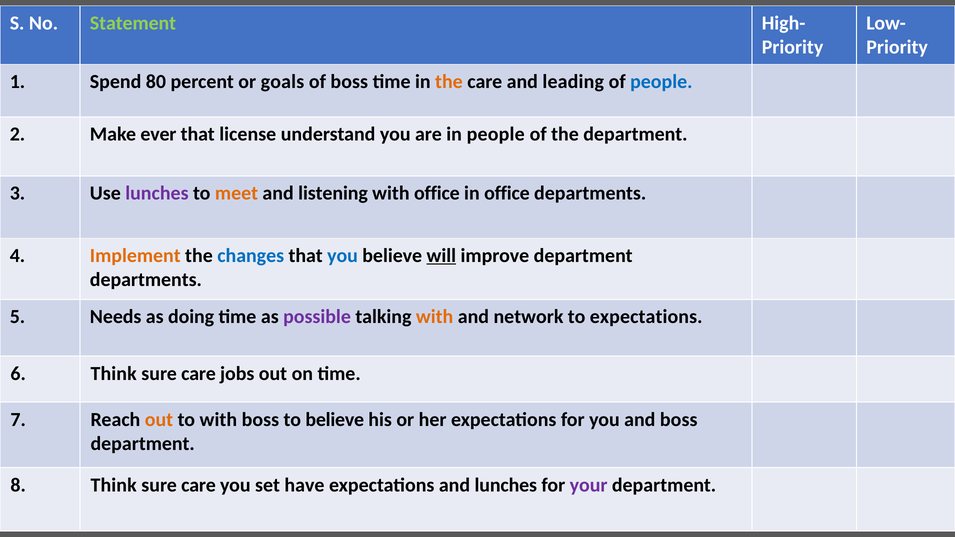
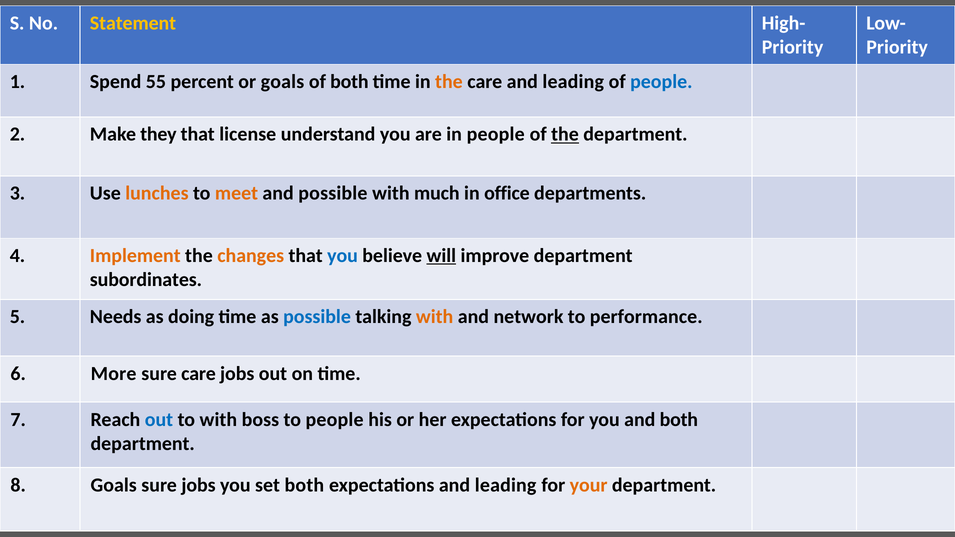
Statement colour: light green -> yellow (133, 23)
80: 80 -> 55 (156, 82)
of boss: boss -> both (349, 82)
ever: ever -> they (158, 134)
the underline: none -> present (565, 134)
lunches colour: purple -> orange (157, 193)
and listening: listening -> possible (333, 193)
with office: office -> much (437, 193)
changes colour: blue -> orange (251, 256)
departments: departments -> subordinates (146, 280)
possible colour: purple -> blue (317, 317)
to expectations: expectations -> performance (646, 317)
6 Think: Think -> More (114, 374)
out colour: orange -> blue (159, 420)
to believe: believe -> people (335, 420)
and boss: boss -> both (679, 420)
8 Think: Think -> Goals (114, 485)
care: care -> jobs (198, 485)
set have: have -> both (304, 485)
expectations and lunches: lunches -> leading (506, 485)
your colour: purple -> orange (589, 485)
